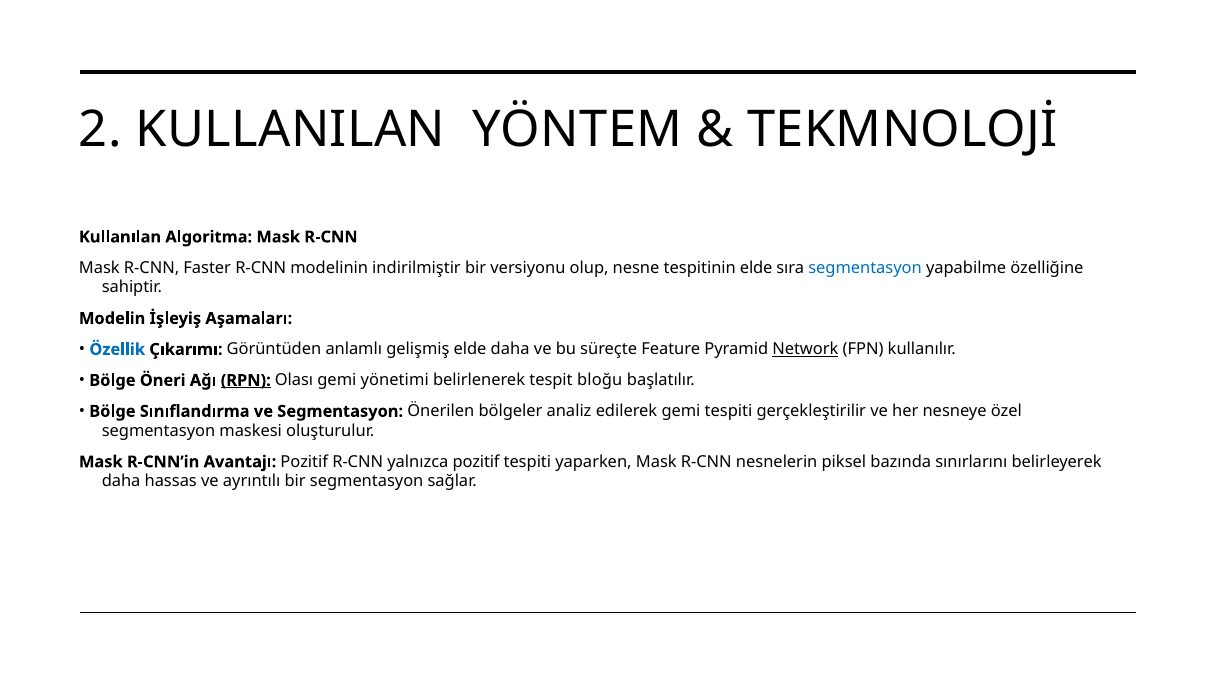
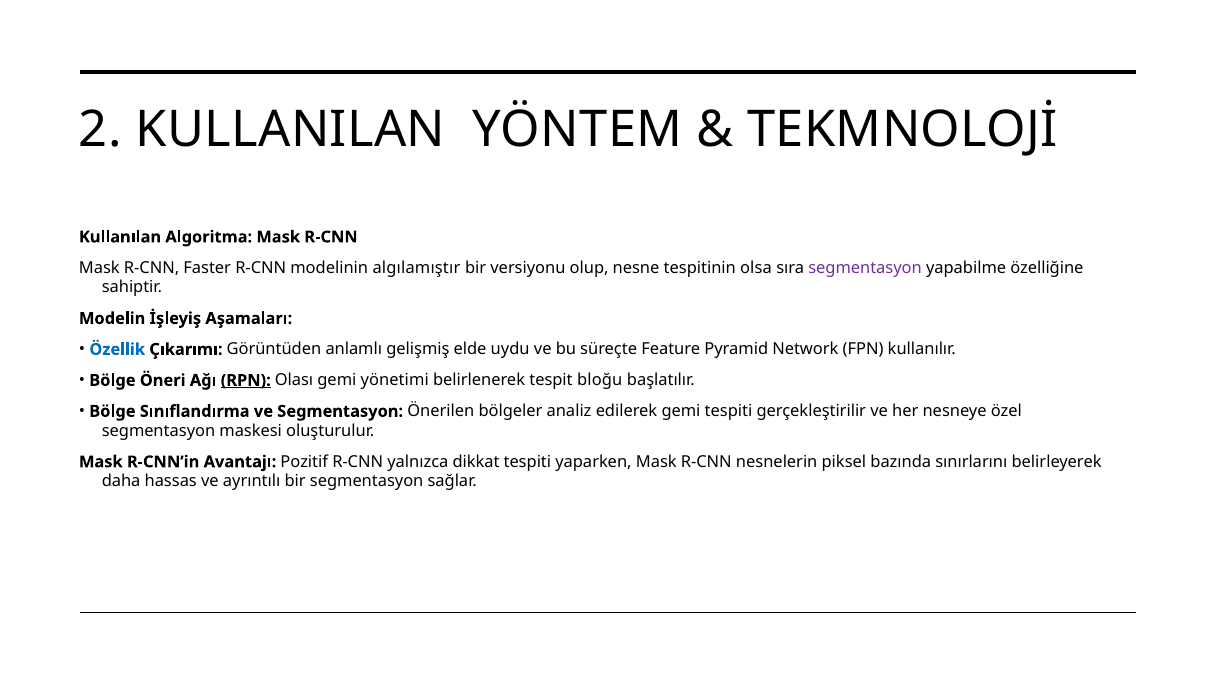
indirilmiştir: indirilmiştir -> algılamıştır (416, 268)
tespitinin elde: elde -> olsa (756, 268)
segmentasyon colour: blue -> purple (865, 268)
elde daha: daha -> uydu (510, 349)
Network underline: present -> none (805, 349)
yalnızca pozitif: pozitif -> dikkat (476, 462)
